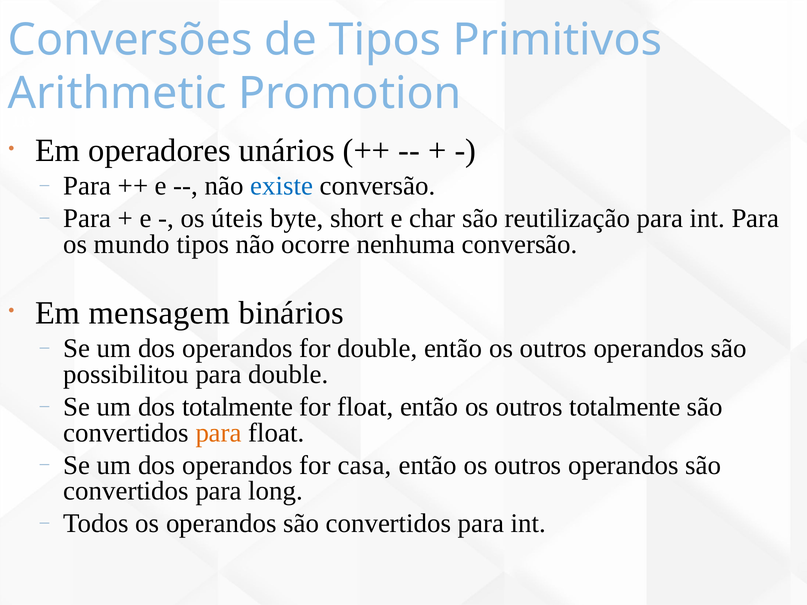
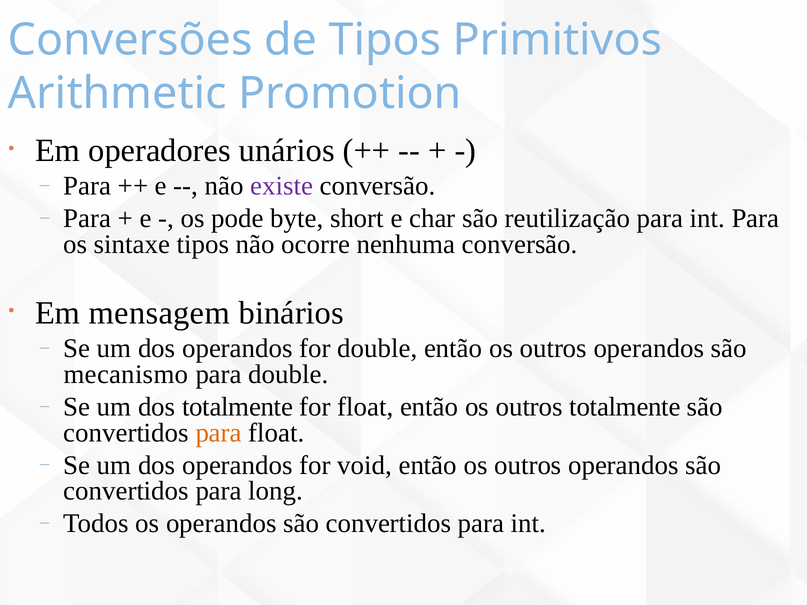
existe colour: blue -> purple (282, 186)
úteis: úteis -> pode (237, 219)
mundo: mundo -> sintaxe (132, 244)
possibilitou: possibilitou -> mecanismo (126, 374)
casa: casa -> void (365, 465)
